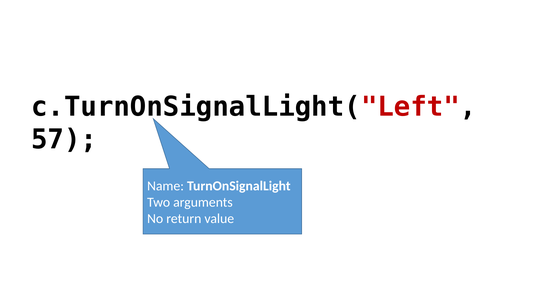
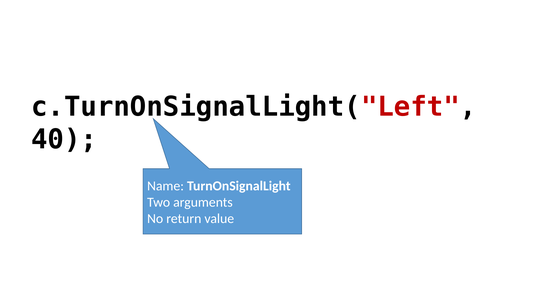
57: 57 -> 40 (64, 140)
